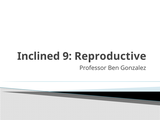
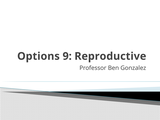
Inclined: Inclined -> Options (38, 56)
